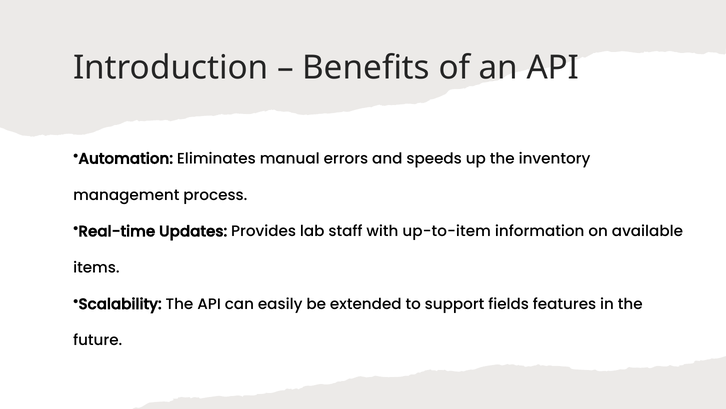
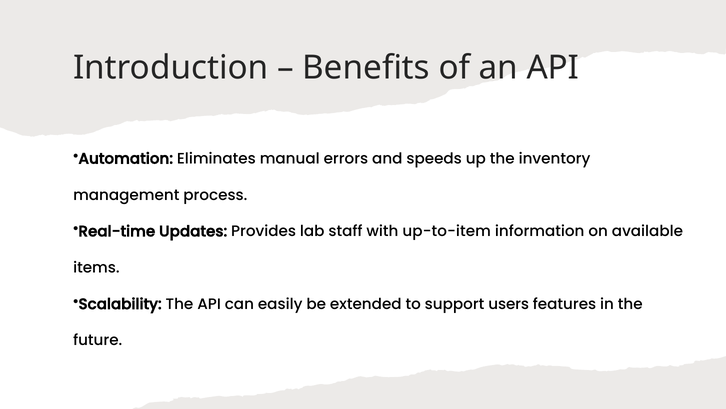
fields: fields -> users (509, 304)
